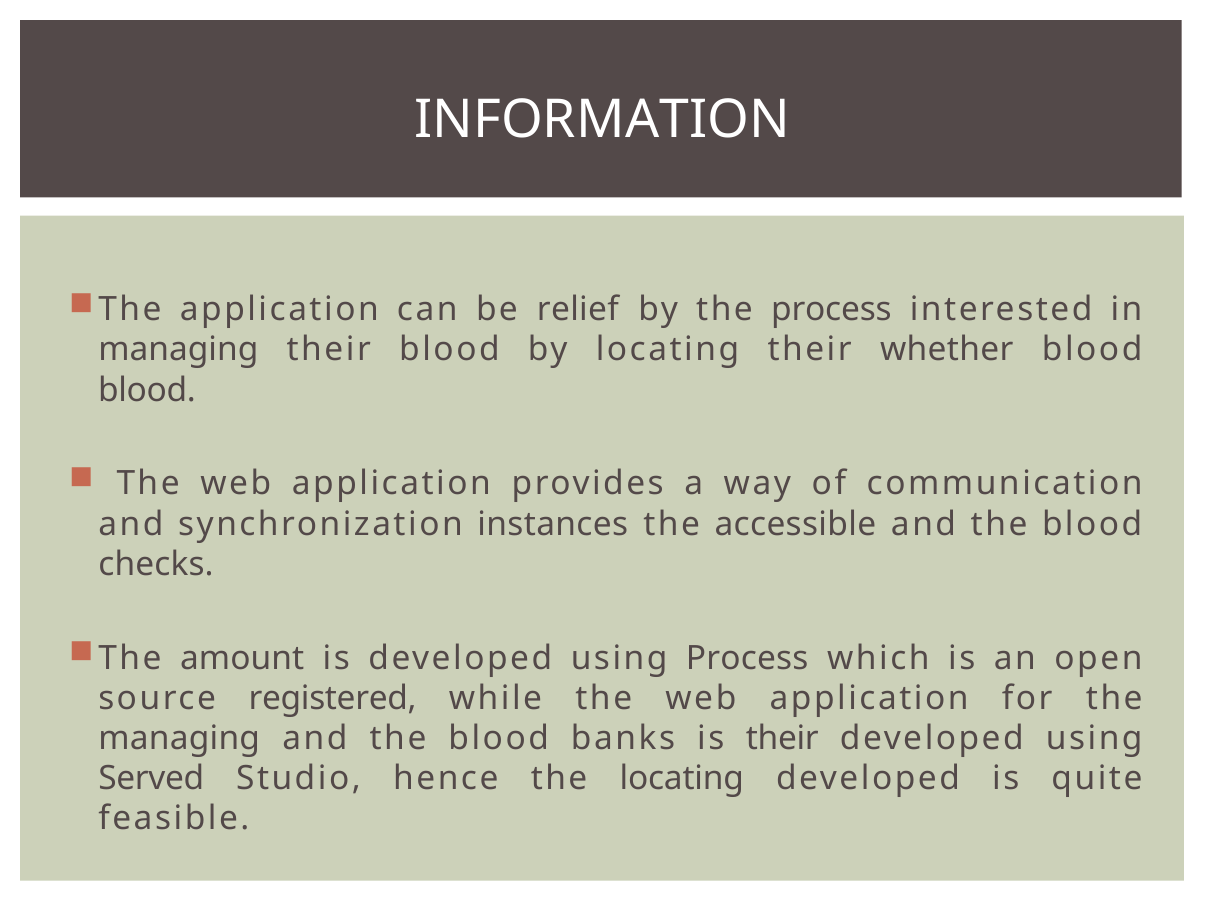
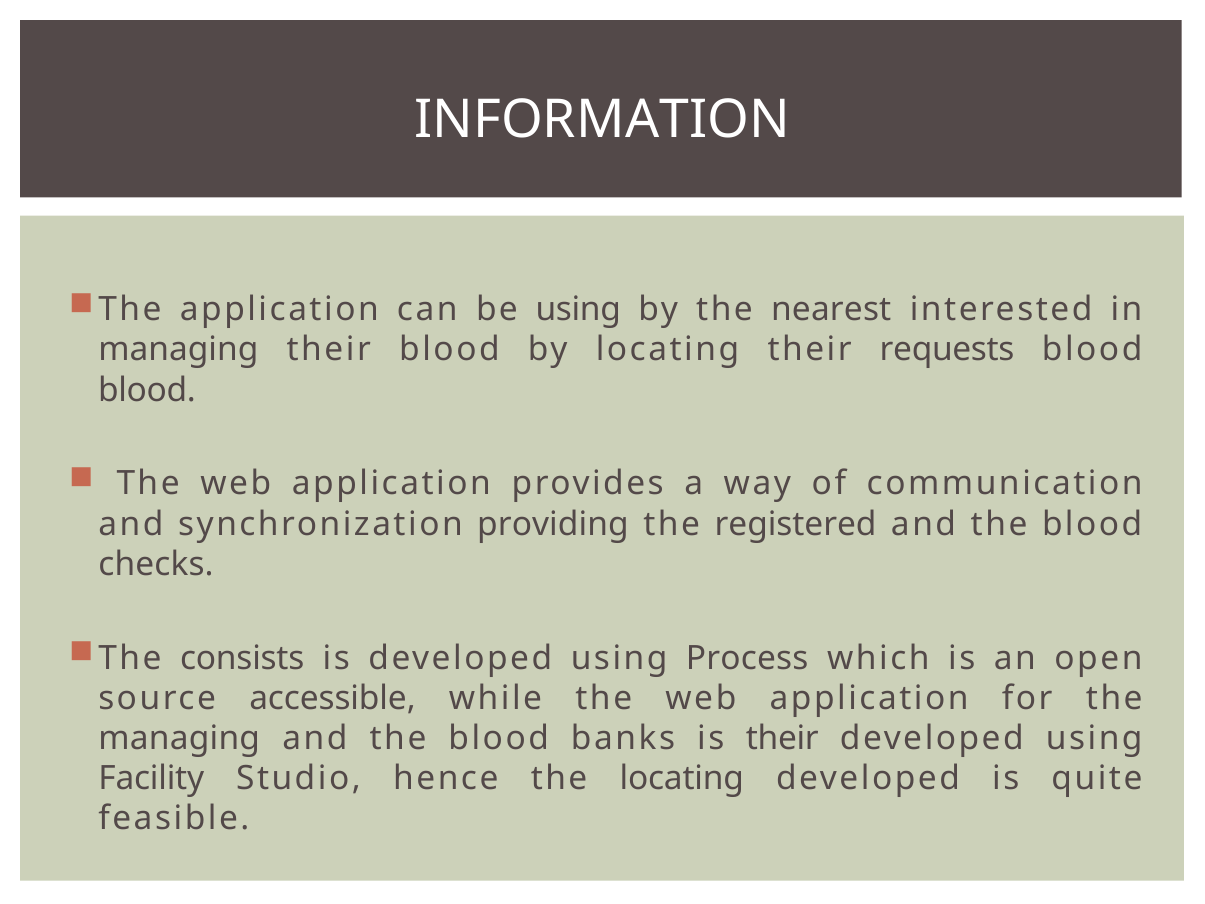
be relief: relief -> using (578, 310)
the process: process -> nearest (831, 310)
whether: whether -> requests (947, 350)
instances: instances -> providing (553, 524)
accessible: accessible -> registered (796, 524)
amount: amount -> consists (242, 658)
registered: registered -> accessible (333, 698)
Served: Served -> Facility (151, 778)
